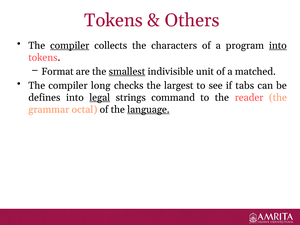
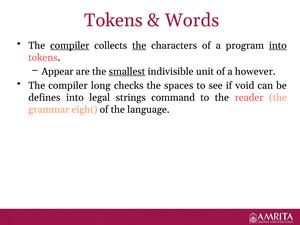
Others: Others -> Words (192, 20)
the underline: none -> present (139, 46)
Format: Format -> Appear (57, 72)
matched: matched -> however (255, 72)
largest: largest -> spaces (179, 86)
tabs: tabs -> void (245, 86)
legal underline: present -> none (100, 98)
octal: octal -> eight (85, 110)
language underline: present -> none (148, 110)
